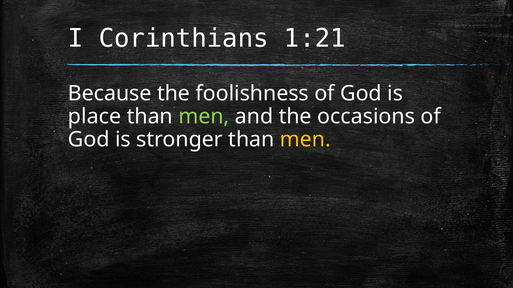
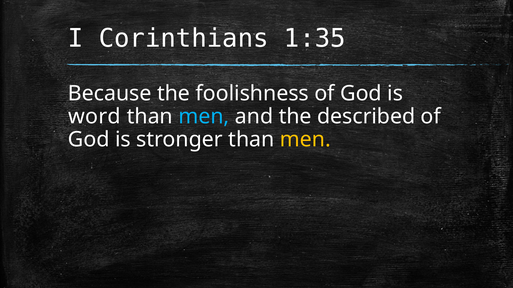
1:21: 1:21 -> 1:35 (315, 39)
place: place -> word (94, 117)
men colour: light green -> light blue (204, 117)
occasions: occasions -> described (366, 117)
